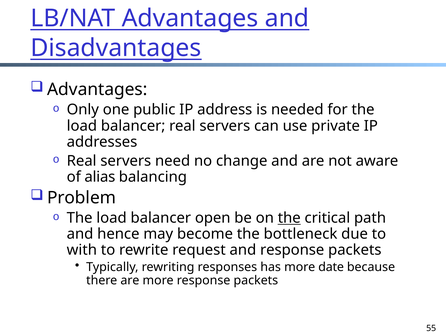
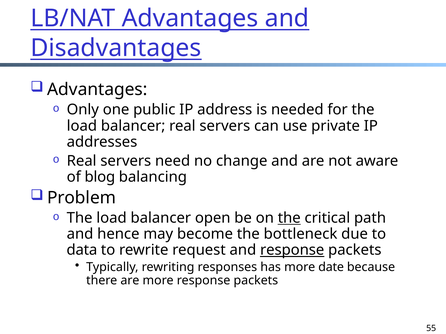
alias: alias -> blog (100, 177)
with: with -> data (82, 250)
response underline: none -> present (292, 250)
